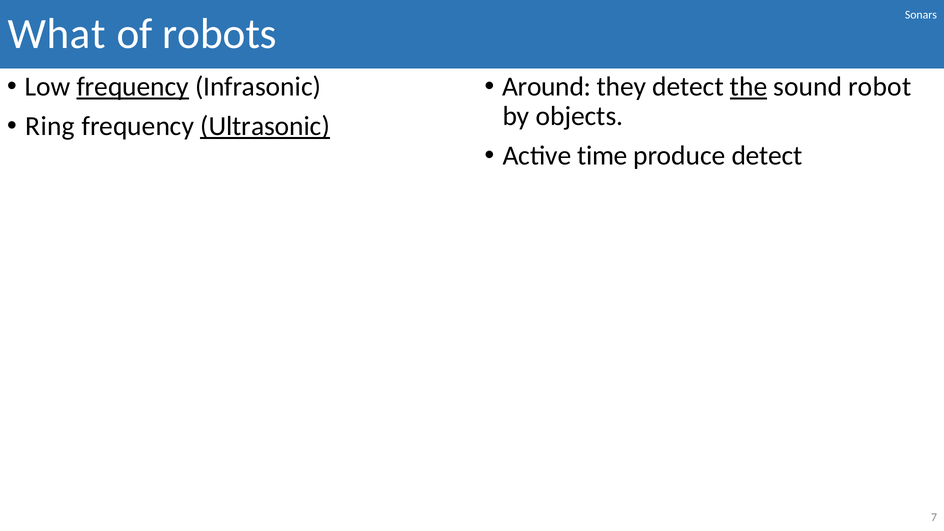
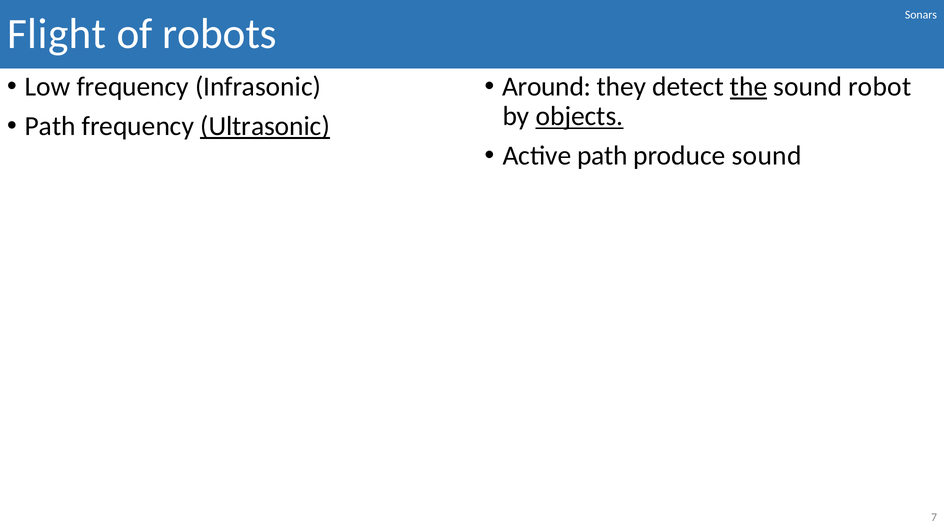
What: What -> Flight (57, 34)
frequency underline: present -> none (133, 87)
objects underline: none -> present (579, 116)
Ring: Ring -> Path (50, 126)
Active time: time -> path (602, 156)
produce detect: detect -> sound (767, 156)
